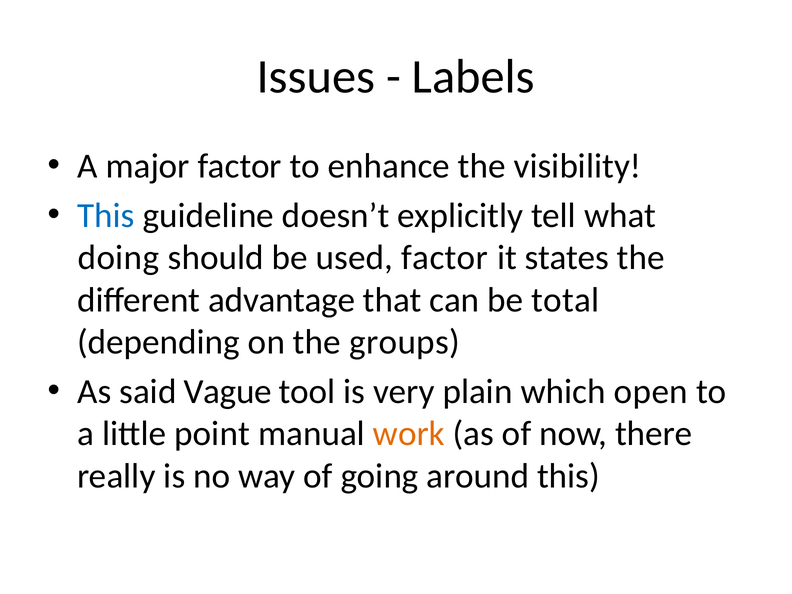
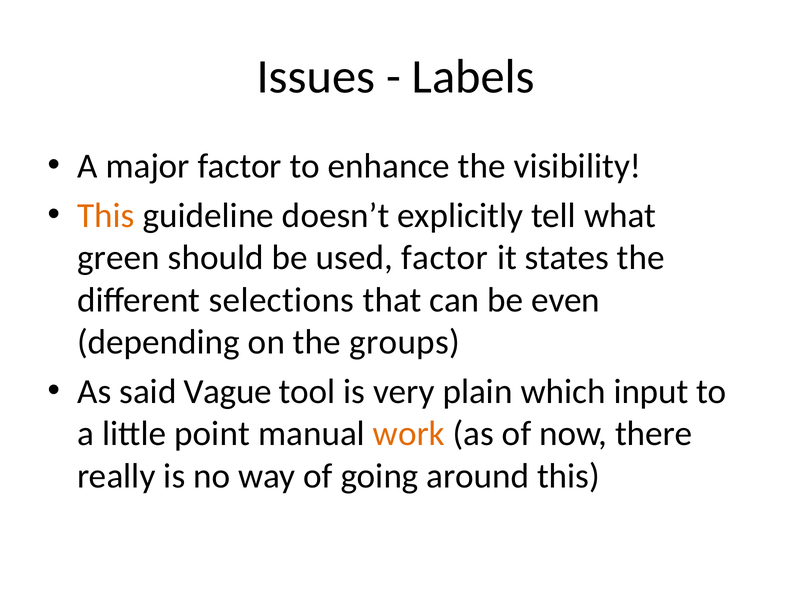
This colour: blue -> orange (106, 215)
doing: doing -> green (119, 258)
advantage: advantage -> selections (281, 300)
total: total -> even (566, 300)
open: open -> input (651, 391)
